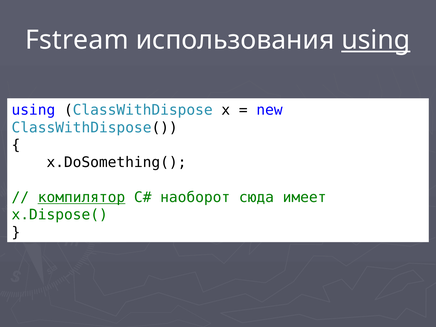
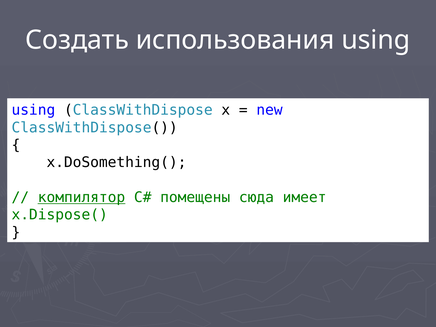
Fstream: Fstream -> Создать (77, 40)
using underline: present -> none (376, 40)
наоборот: наоборот -> помещены (195, 197)
